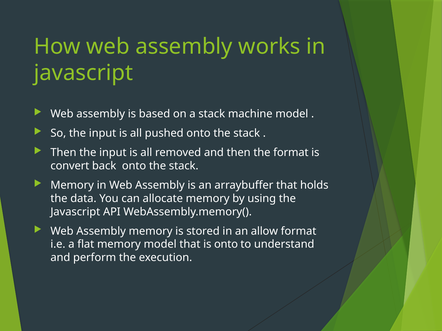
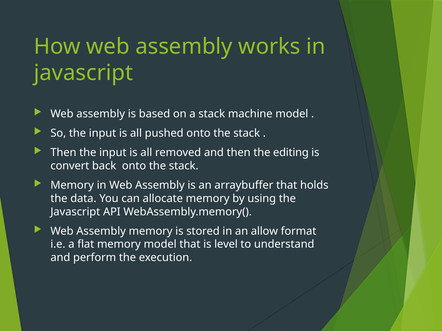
the format: format -> editing (291, 153)
is onto: onto -> level (226, 245)
